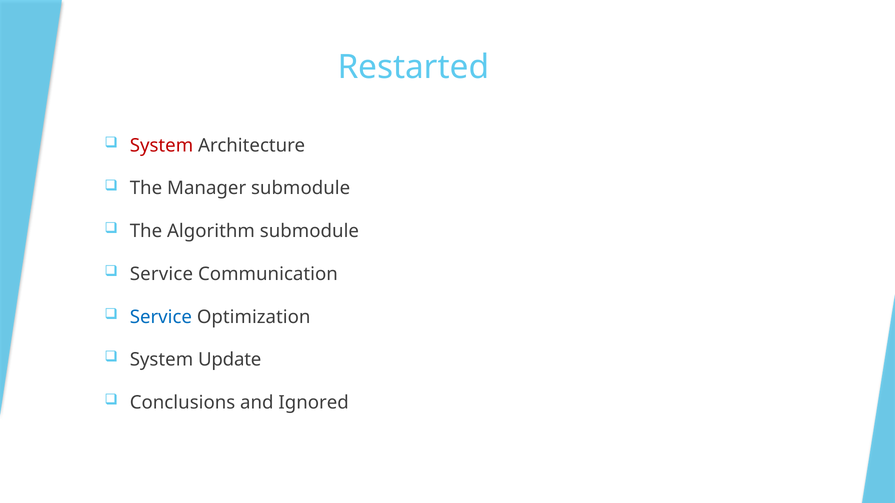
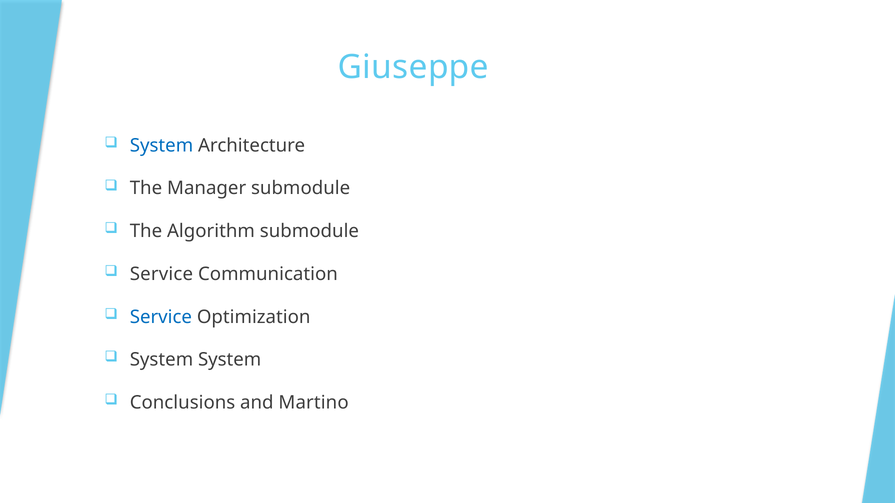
Restarted: Restarted -> Giuseppe (413, 67)
System colour: red -> blue (161, 146)
System Update: Update -> System (230, 360)
Ignored: Ignored -> Martino (314, 403)
